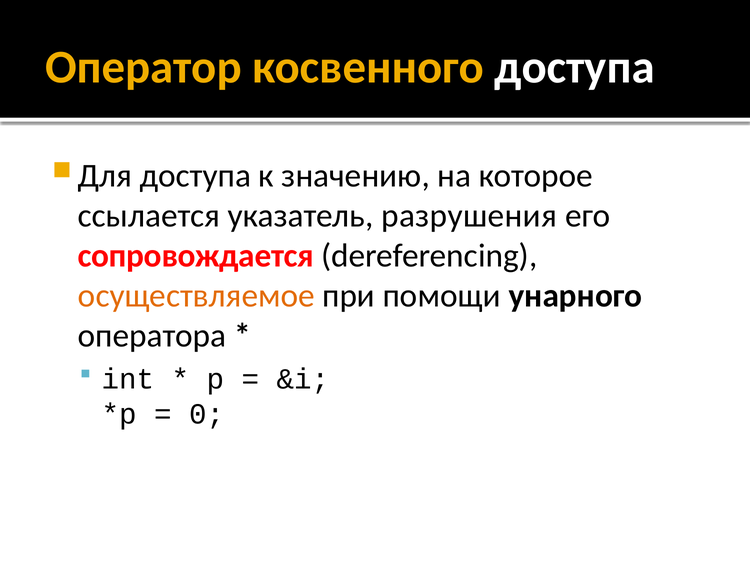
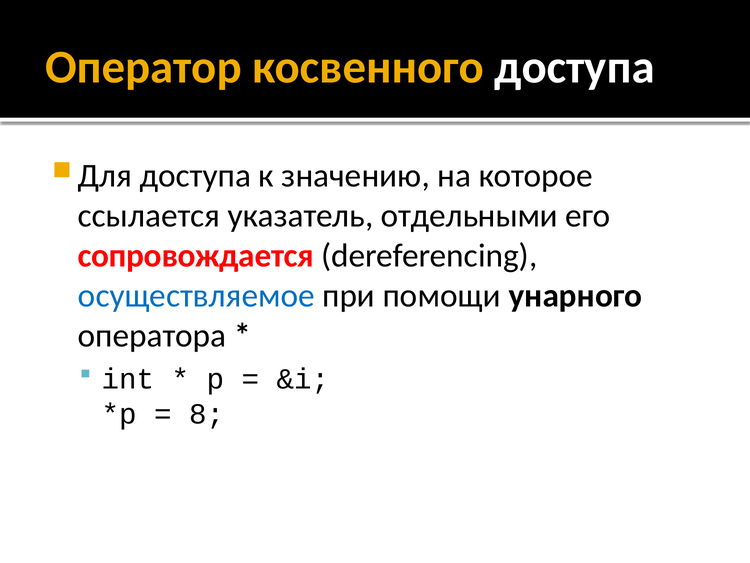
разрушения: разрушения -> отдельными (469, 215)
осуществляемое colour: orange -> blue (196, 295)
0: 0 -> 8 (207, 414)
